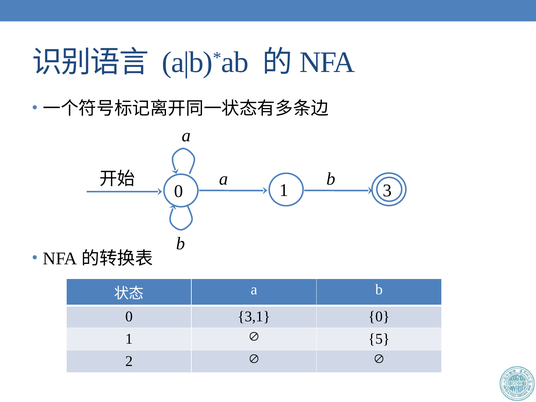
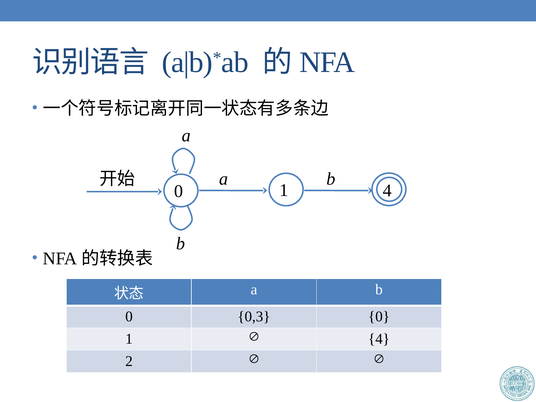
1 3: 3 -> 4 (387, 191)
3,1: 3,1 -> 0,3 (254, 317)
5: 5 -> 4 (379, 339)
